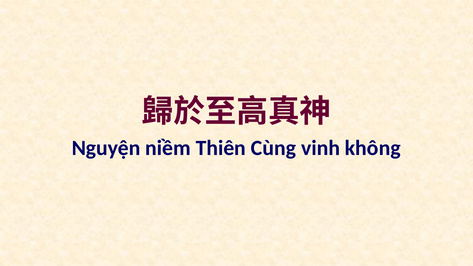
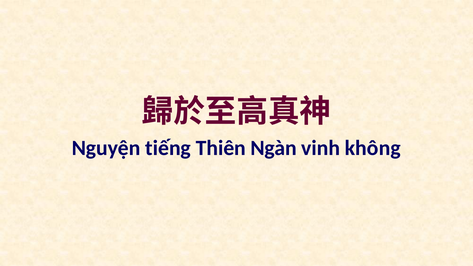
niềm: niềm -> tiếng (168, 148)
Cùng: Cùng -> Ngàn (274, 148)
